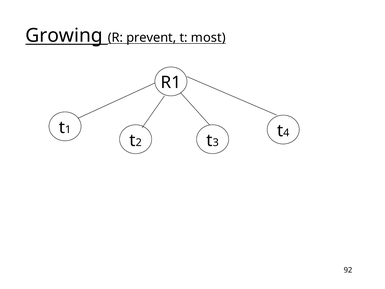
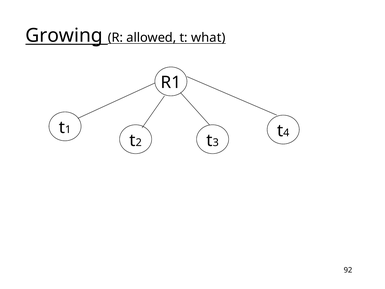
prevent: prevent -> allowed (151, 38)
most: most -> what (208, 38)
